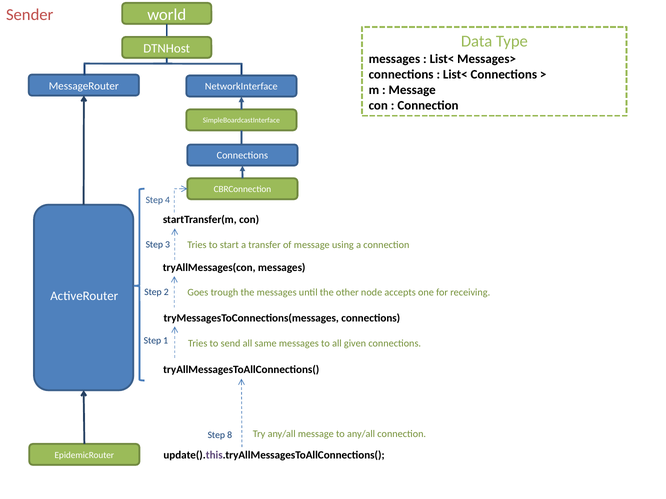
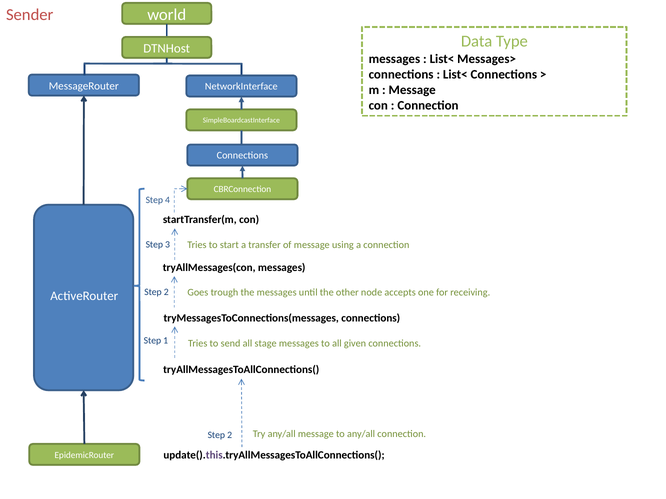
same: same -> stage (266, 344)
8: 8 -> 2 (230, 435)
